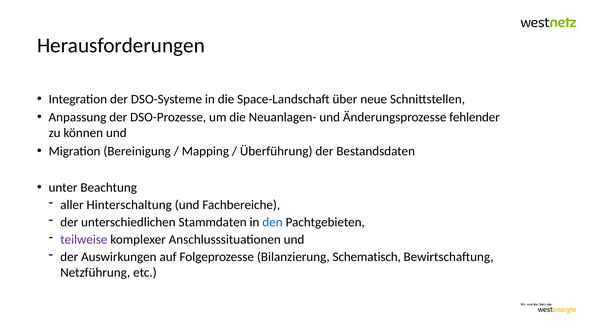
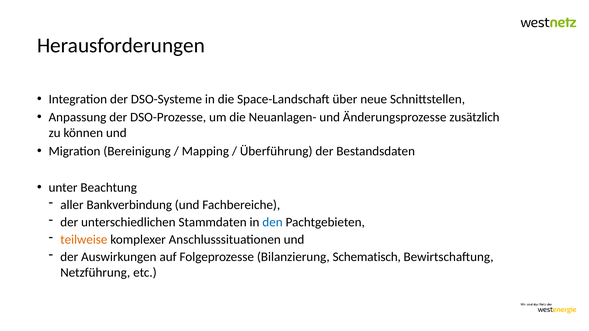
fehlender: fehlender -> zusätzlich (474, 117)
Hinterschaltung: Hinterschaltung -> Bankverbindung (129, 205)
teilweise colour: purple -> orange (84, 240)
